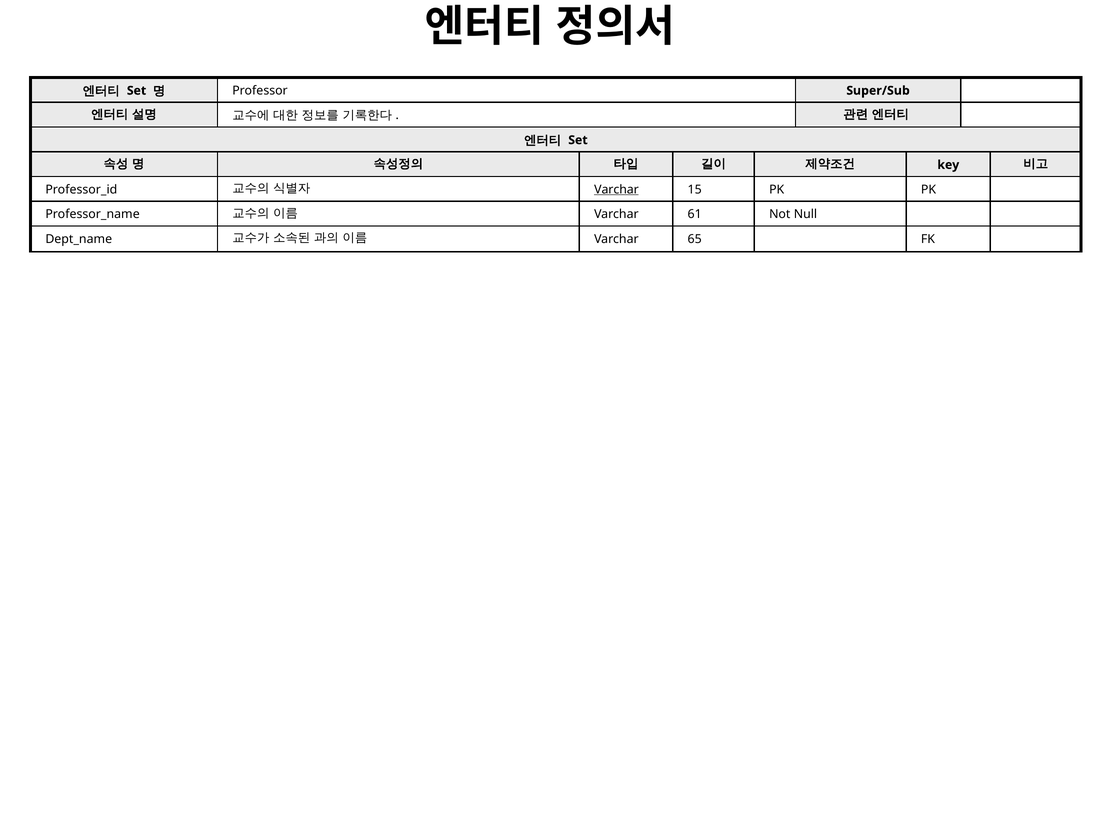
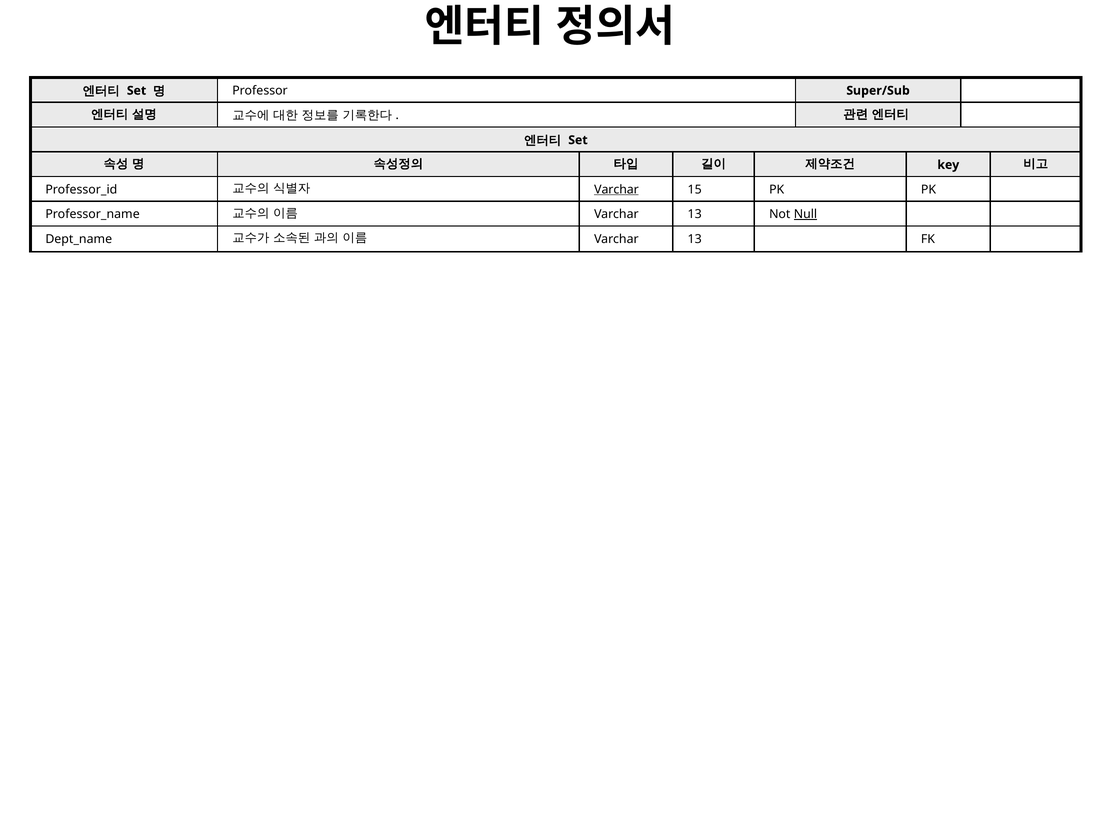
61: 61 -> 13 (695, 214)
Null underline: none -> present (805, 214)
65: 65 -> 13 (695, 239)
